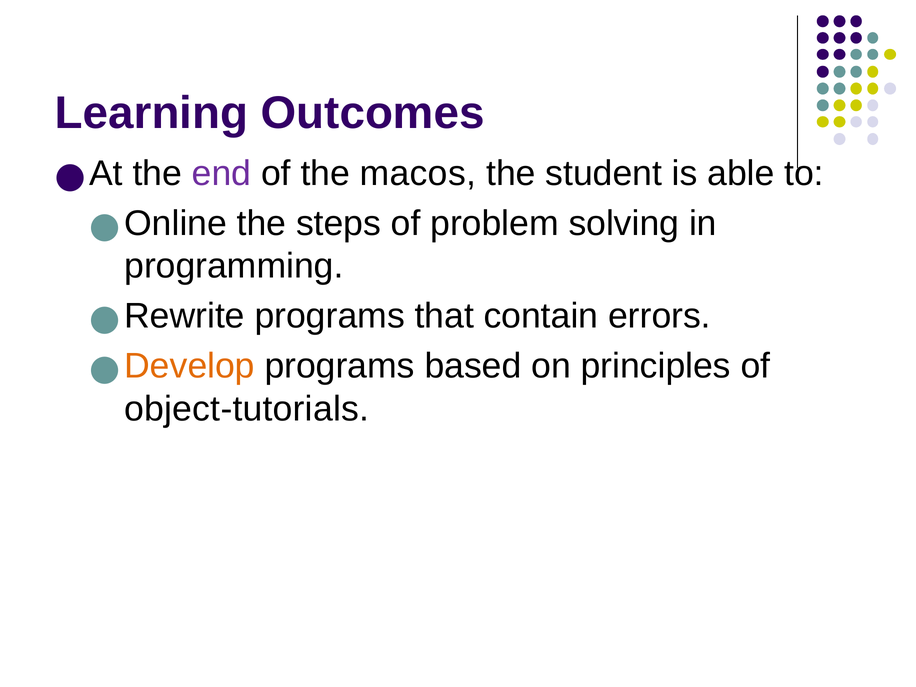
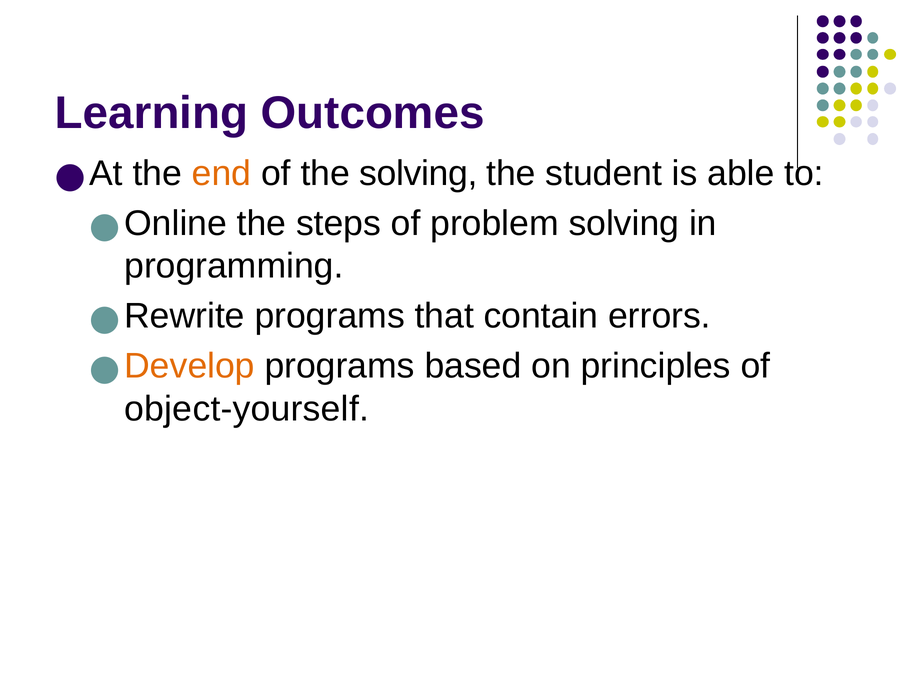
end colour: purple -> orange (222, 173)
the macos: macos -> solving (418, 173)
object-tutorials: object-tutorials -> object-yourself (247, 409)
